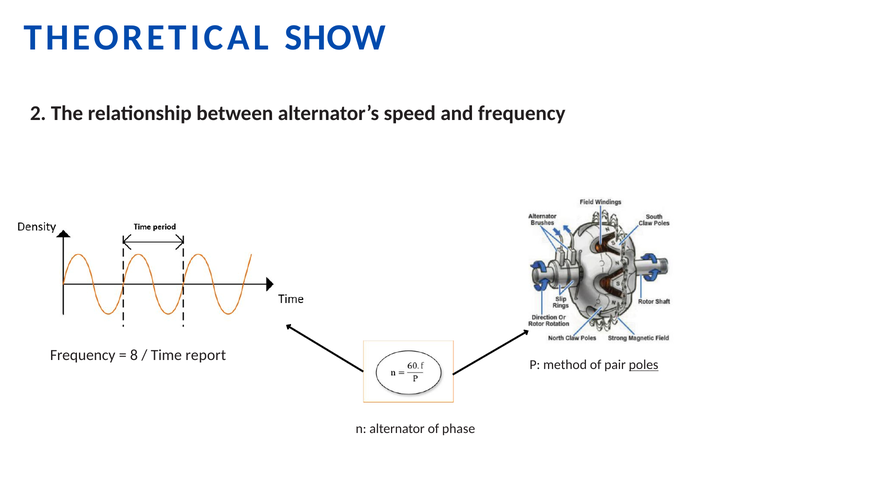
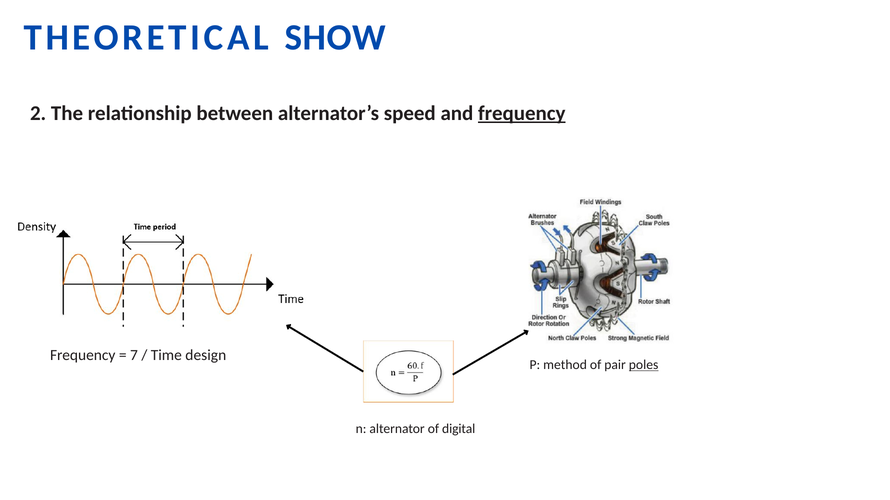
frequency underline: none -> present (522, 113)
8: 8 -> 7 (134, 356)
report: report -> design (206, 356)
phase: phase -> digital (459, 429)
